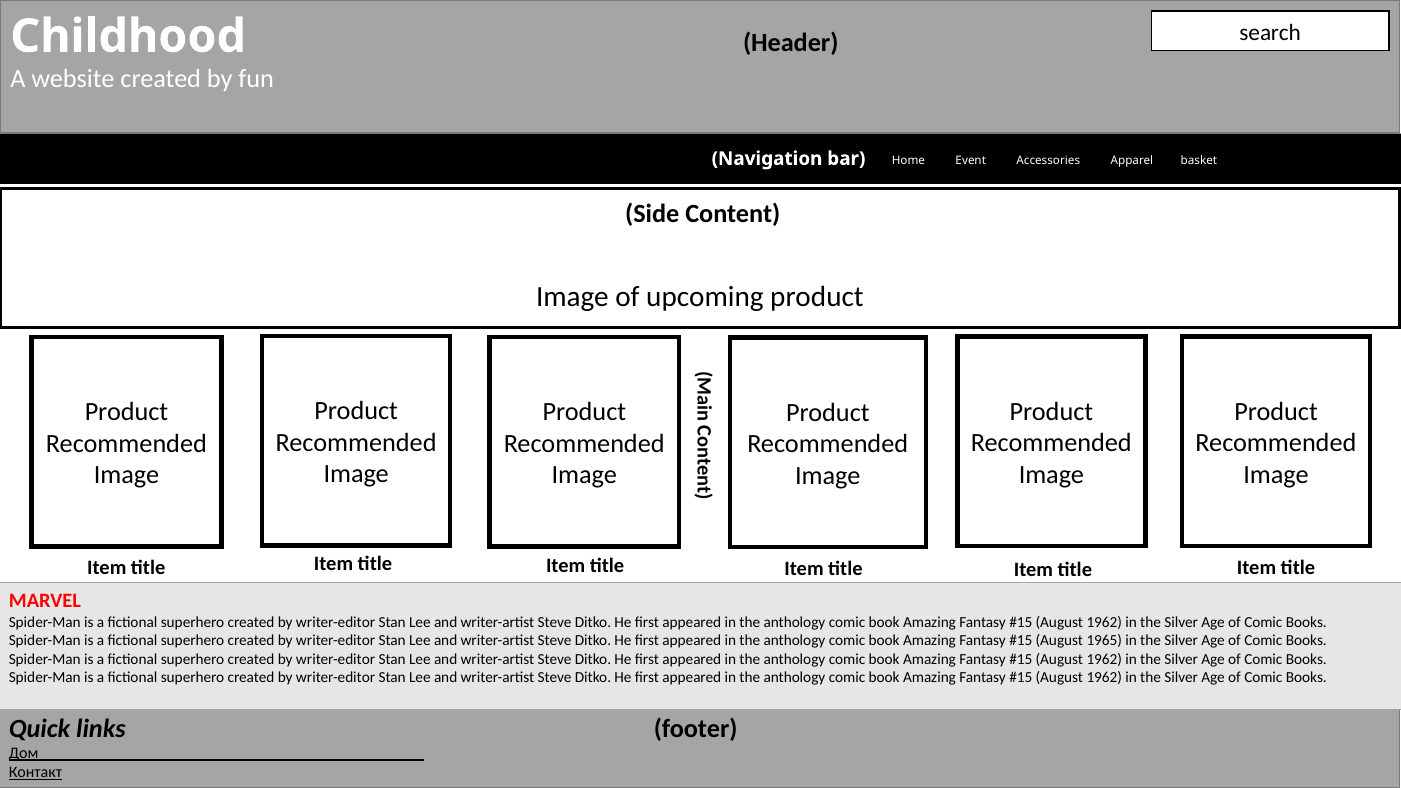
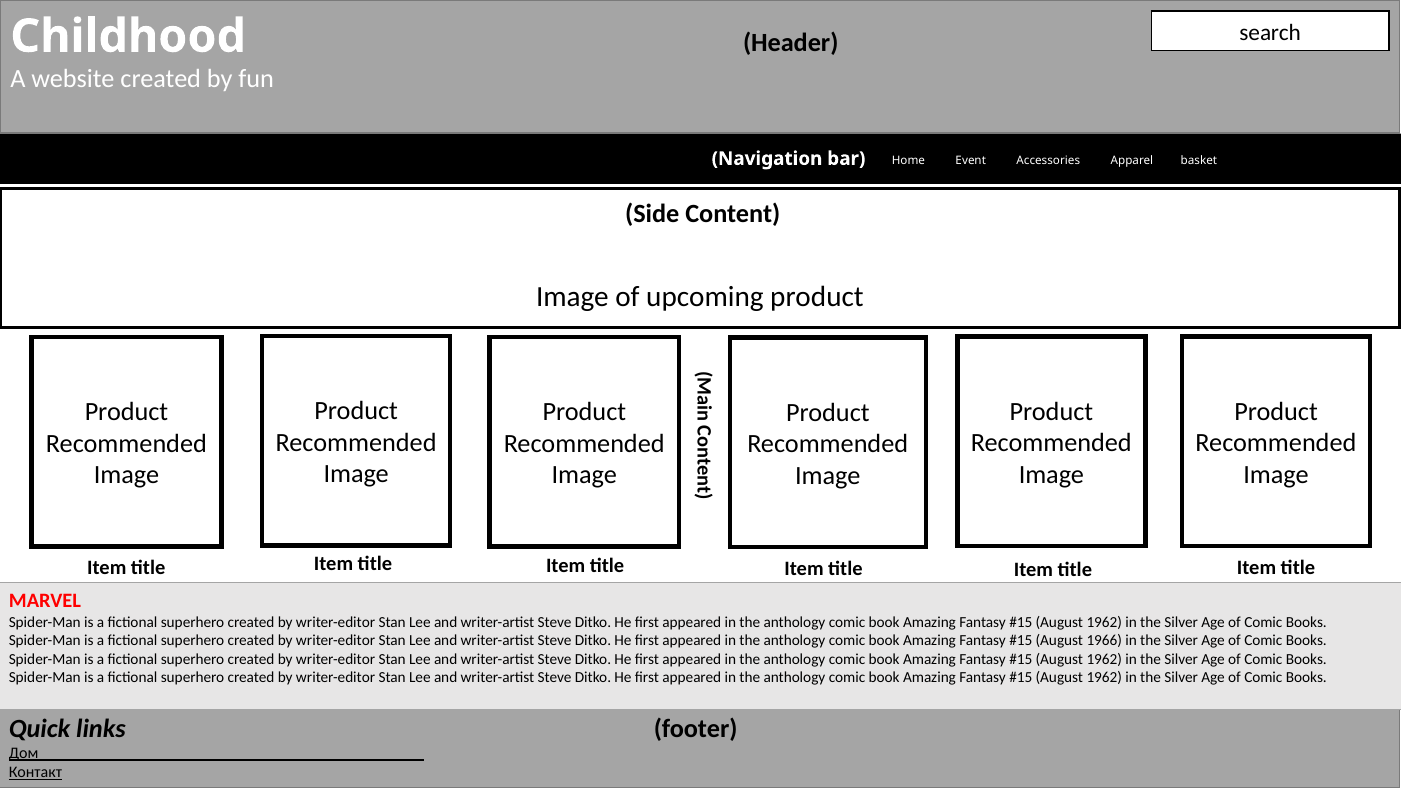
1965: 1965 -> 1966 (1104, 641)
